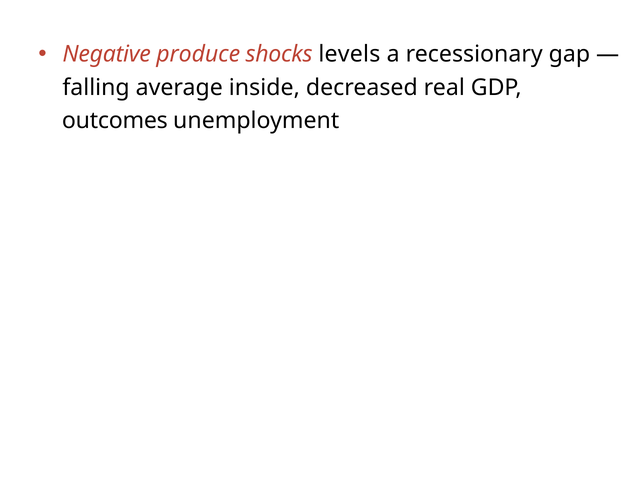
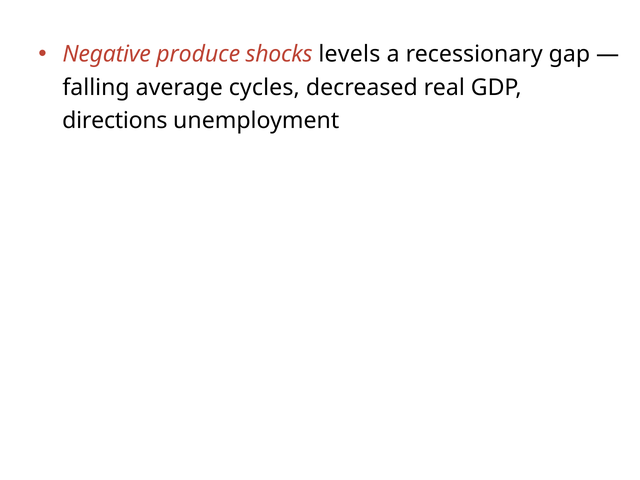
inside: inside -> cycles (264, 88)
outcomes: outcomes -> directions (115, 121)
